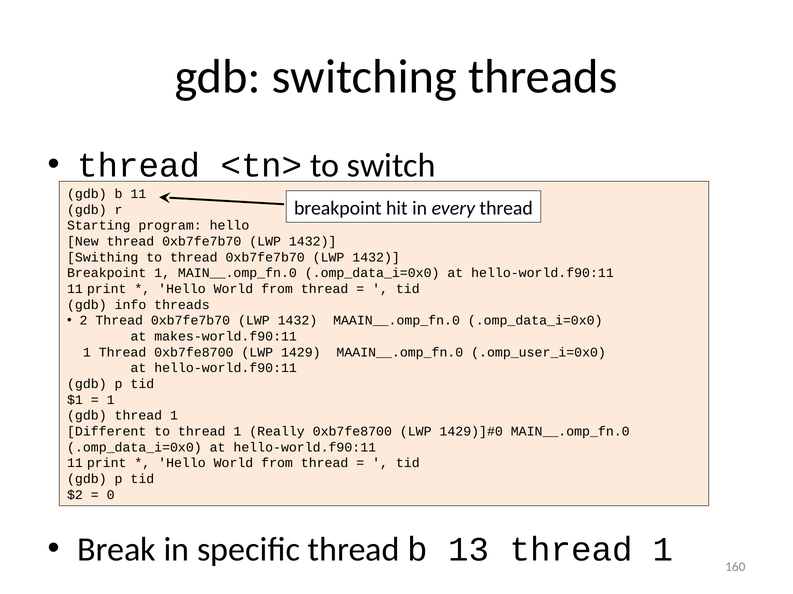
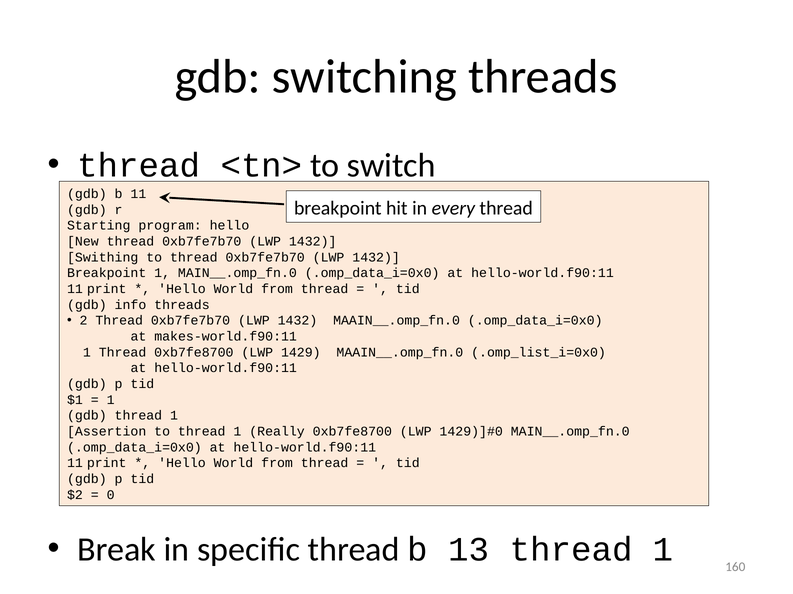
.omp_user_i=0x0: .omp_user_i=0x0 -> .omp_list_i=0x0 (539, 353)
Different: Different -> Assertion (107, 432)
